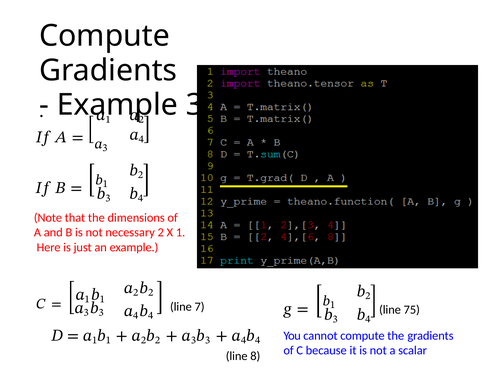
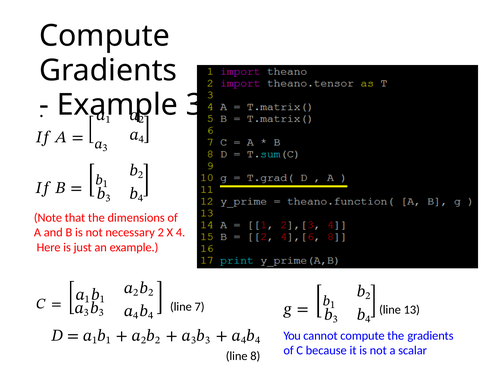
1: 1 -> 4 (181, 233)
75: 75 -> 13 (412, 310)
